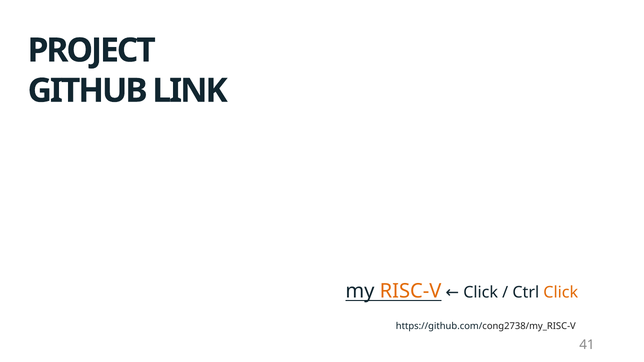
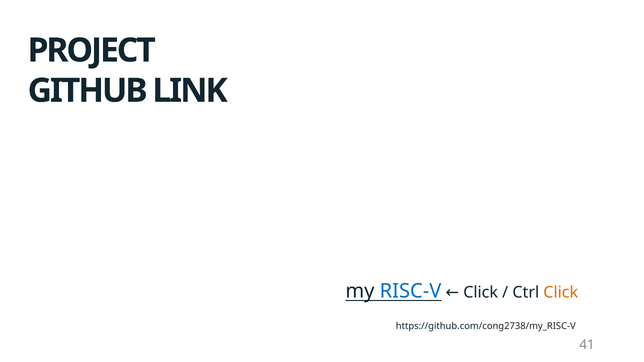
RISC-V colour: orange -> blue (411, 292)
